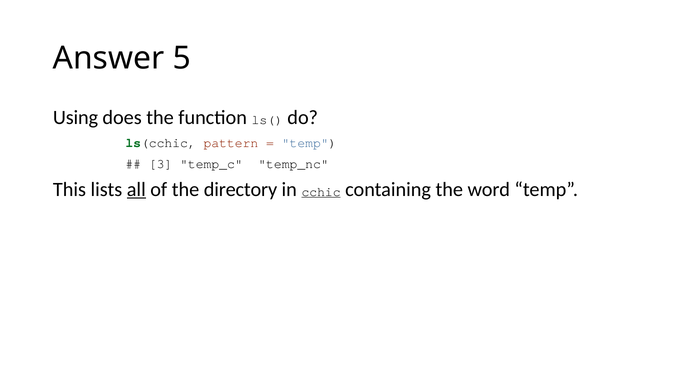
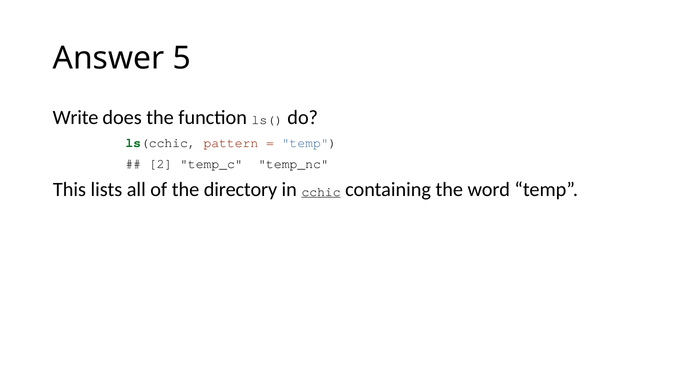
Using: Using -> Write (76, 118)
3: 3 -> 2 (161, 164)
all underline: present -> none (136, 189)
